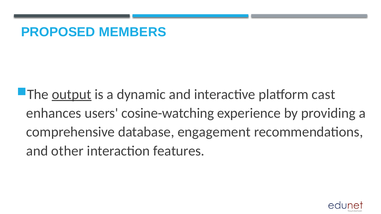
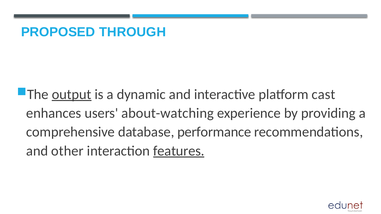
MEMBERS: MEMBERS -> THROUGH (133, 32)
cosine-watching: cosine-watching -> about-watching (168, 113)
engagement: engagement -> performance (214, 132)
features underline: none -> present (179, 151)
